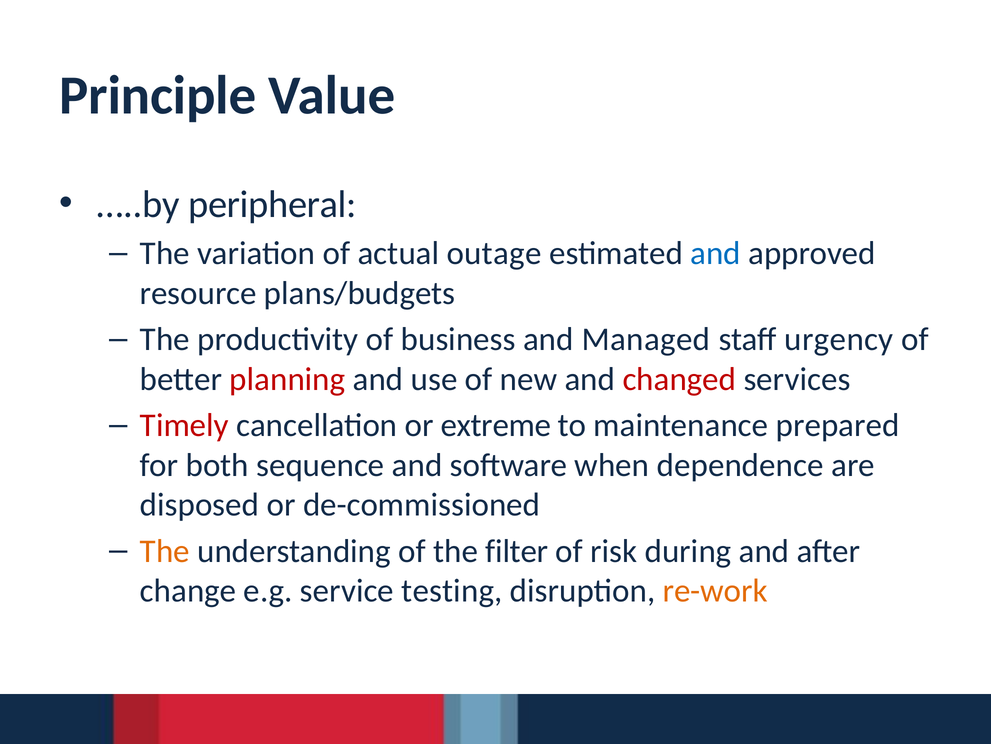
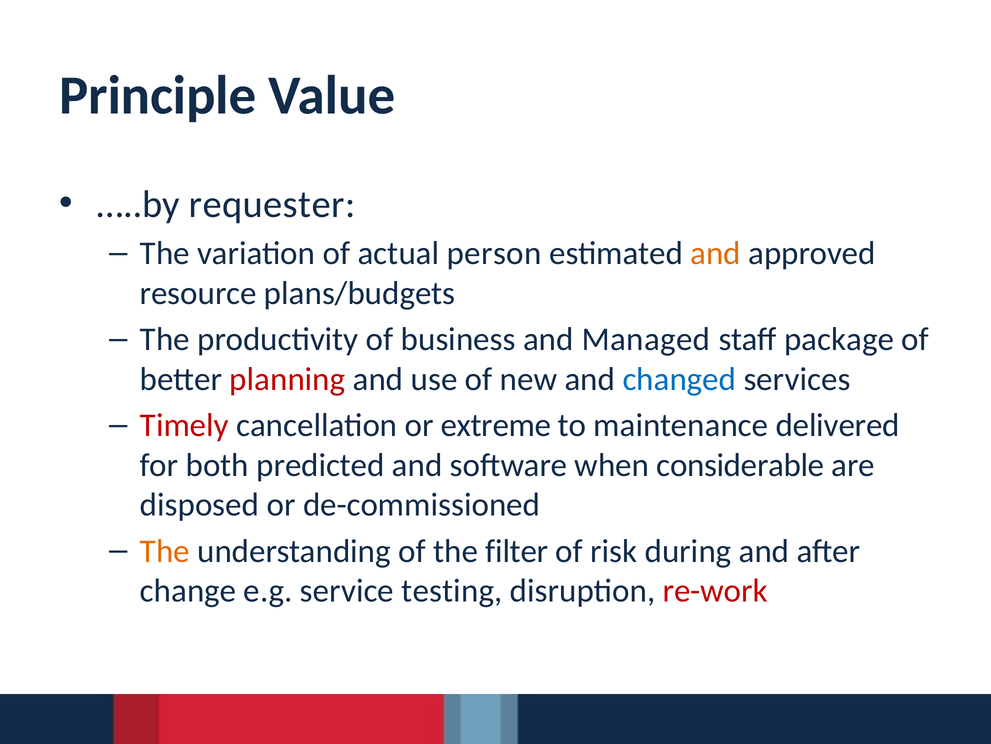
peripheral: peripheral -> requester (272, 204)
outage: outage -> person (494, 253)
and colour: blue -> orange (716, 253)
urgency: urgency -> package (839, 339)
changed colour: red -> blue (679, 379)
prepared: prepared -> delivered (838, 425)
sequence: sequence -> predicted (320, 465)
dependence: dependence -> considerable (740, 465)
re-work colour: orange -> red (715, 590)
